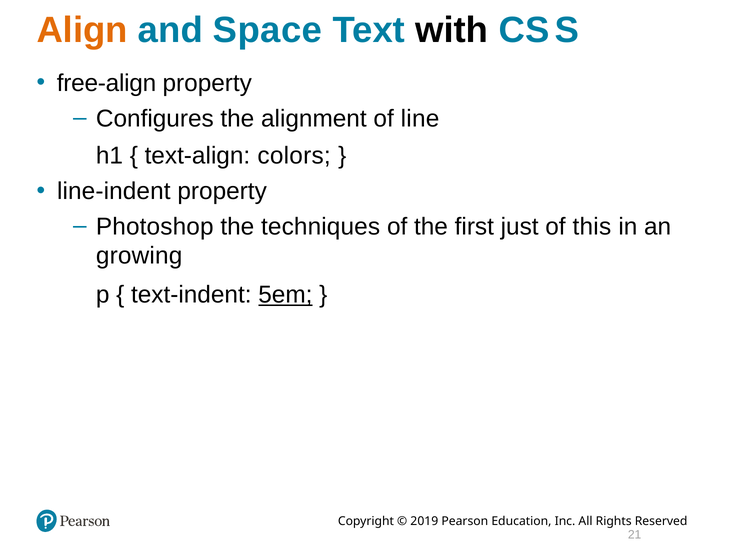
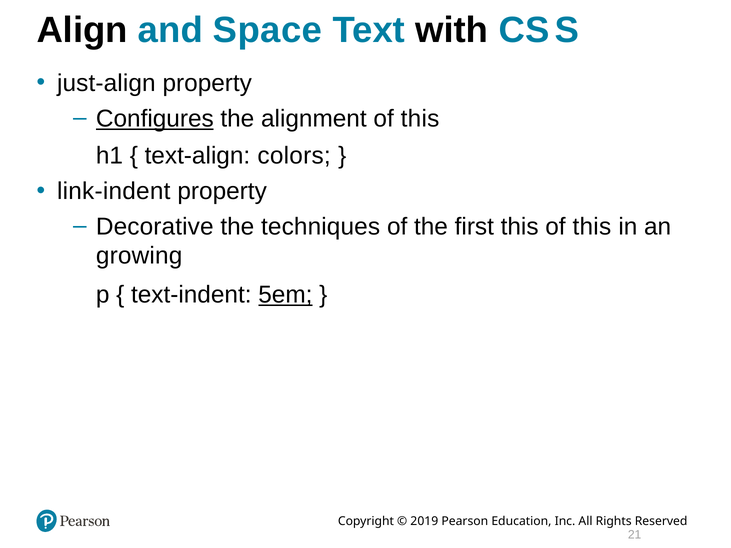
Align colour: orange -> black (82, 30)
free-align: free-align -> just-align (106, 83)
Configures underline: none -> present (155, 119)
alignment of line: line -> this (420, 119)
line-indent: line-indent -> link-indent (114, 191)
Photoshop: Photoshop -> Decorative (155, 227)
first just: just -> this (520, 227)
